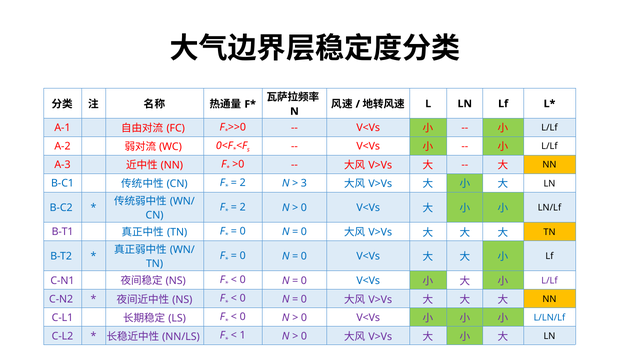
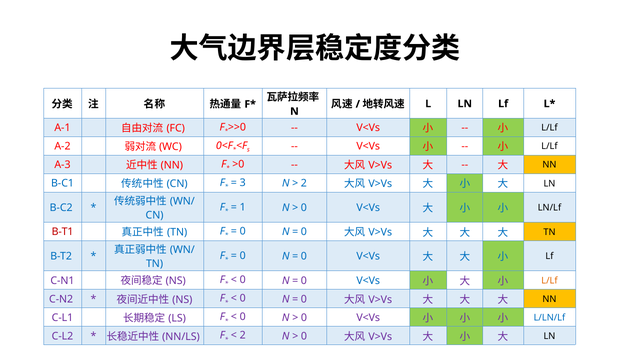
2: 2 -> 3 (243, 183)
3: 3 -> 2 (304, 183)
2: 2 -> 1 (243, 207)
B-T1 colour: purple -> red (63, 232)
L/Lf colour: purple -> orange (549, 280)
1: 1 -> 2 (243, 335)
